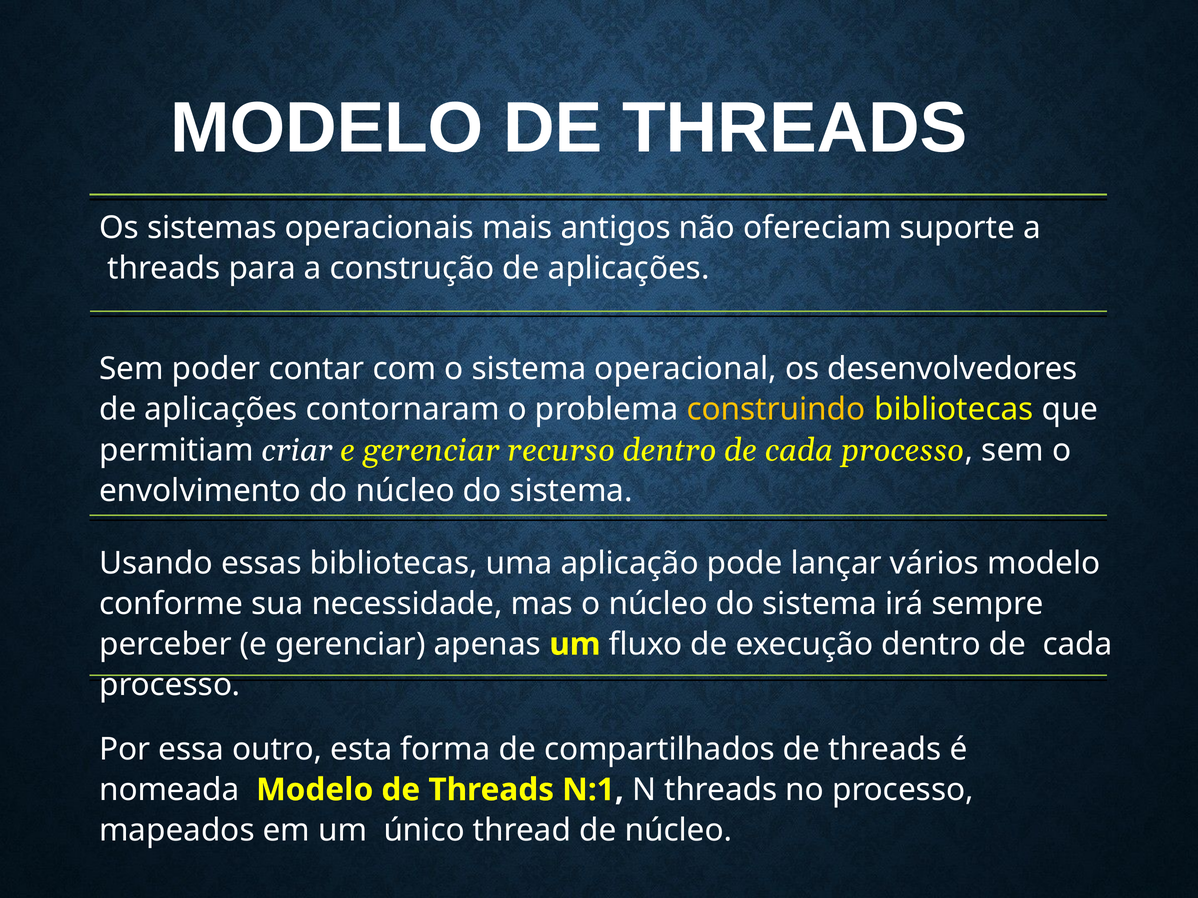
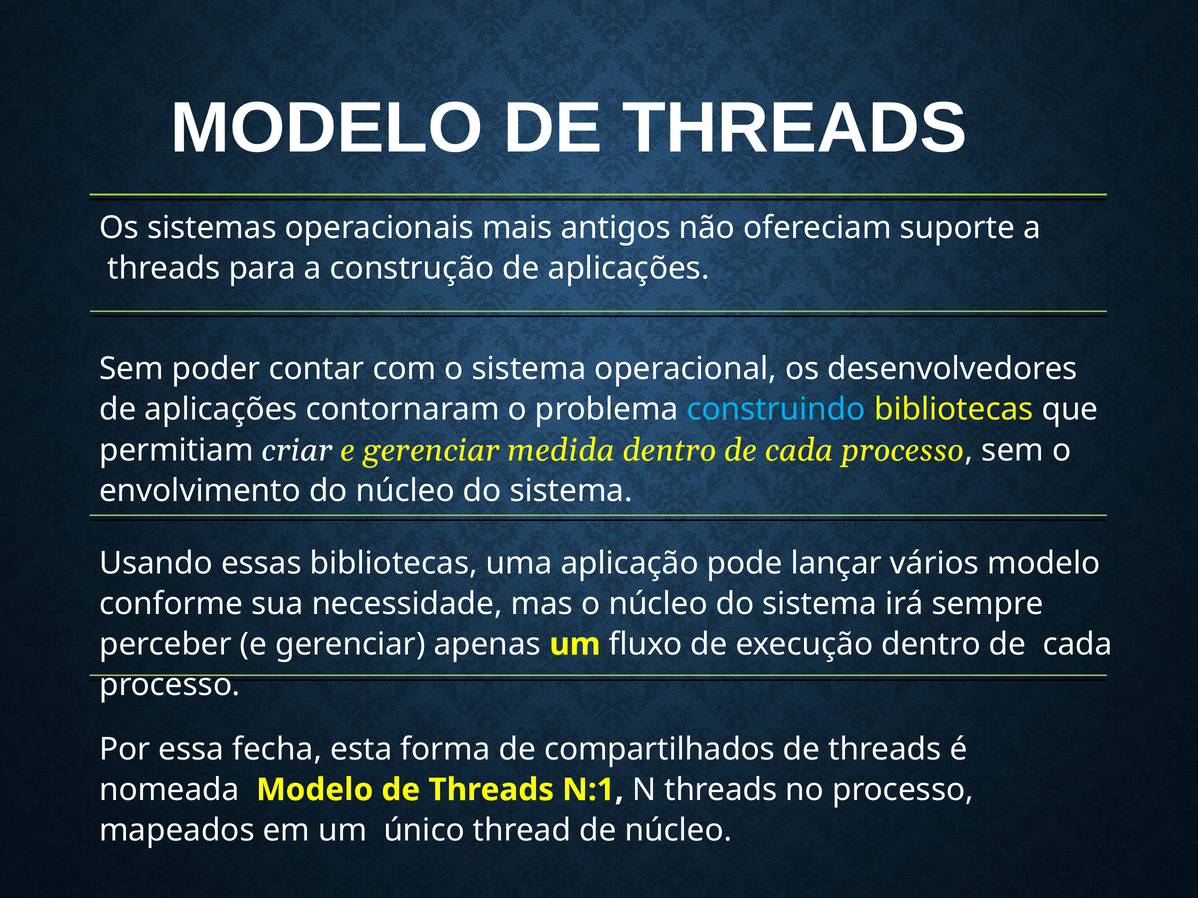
construindo colour: yellow -> light blue (776, 410)
recurso: recurso -> medida (561, 450)
outro: outro -> fecha (277, 750)
